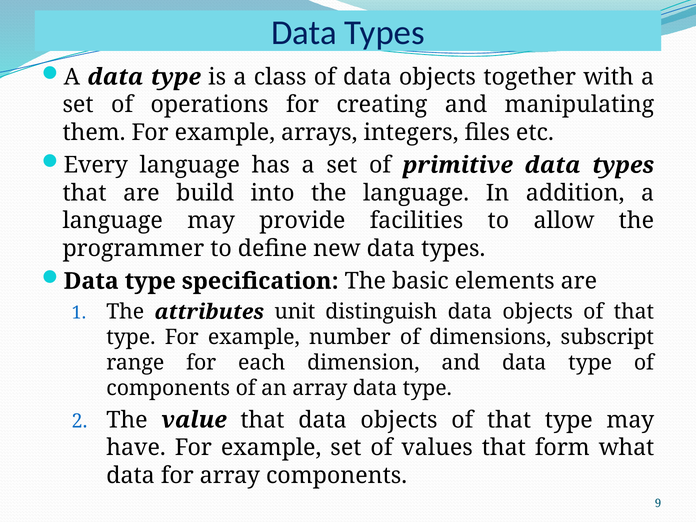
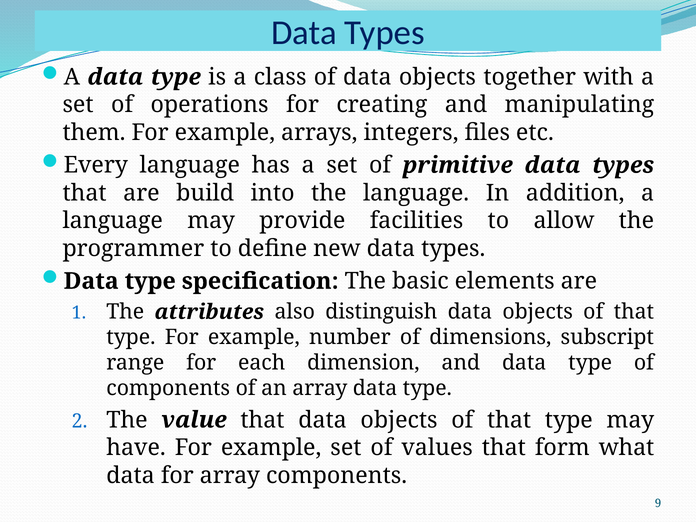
unit: unit -> also (295, 312)
